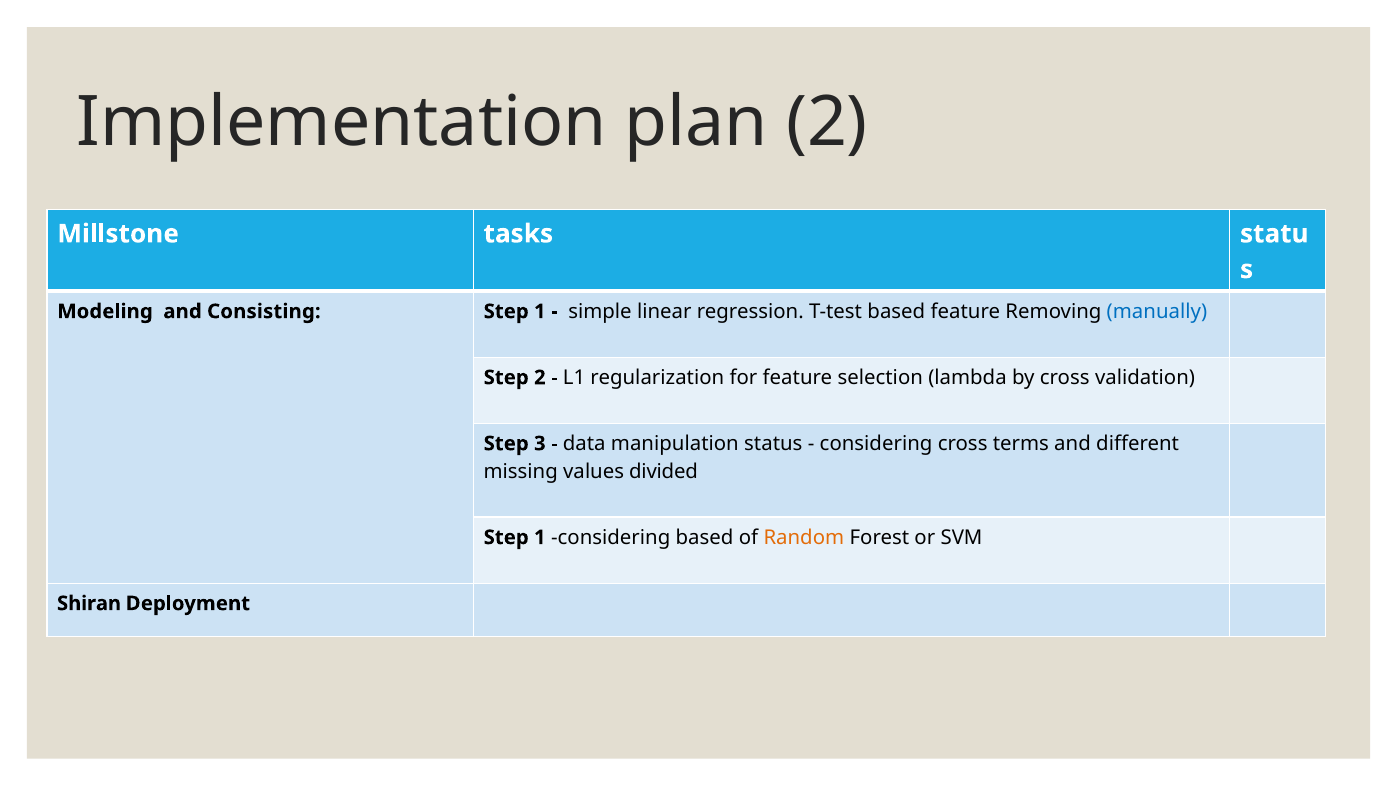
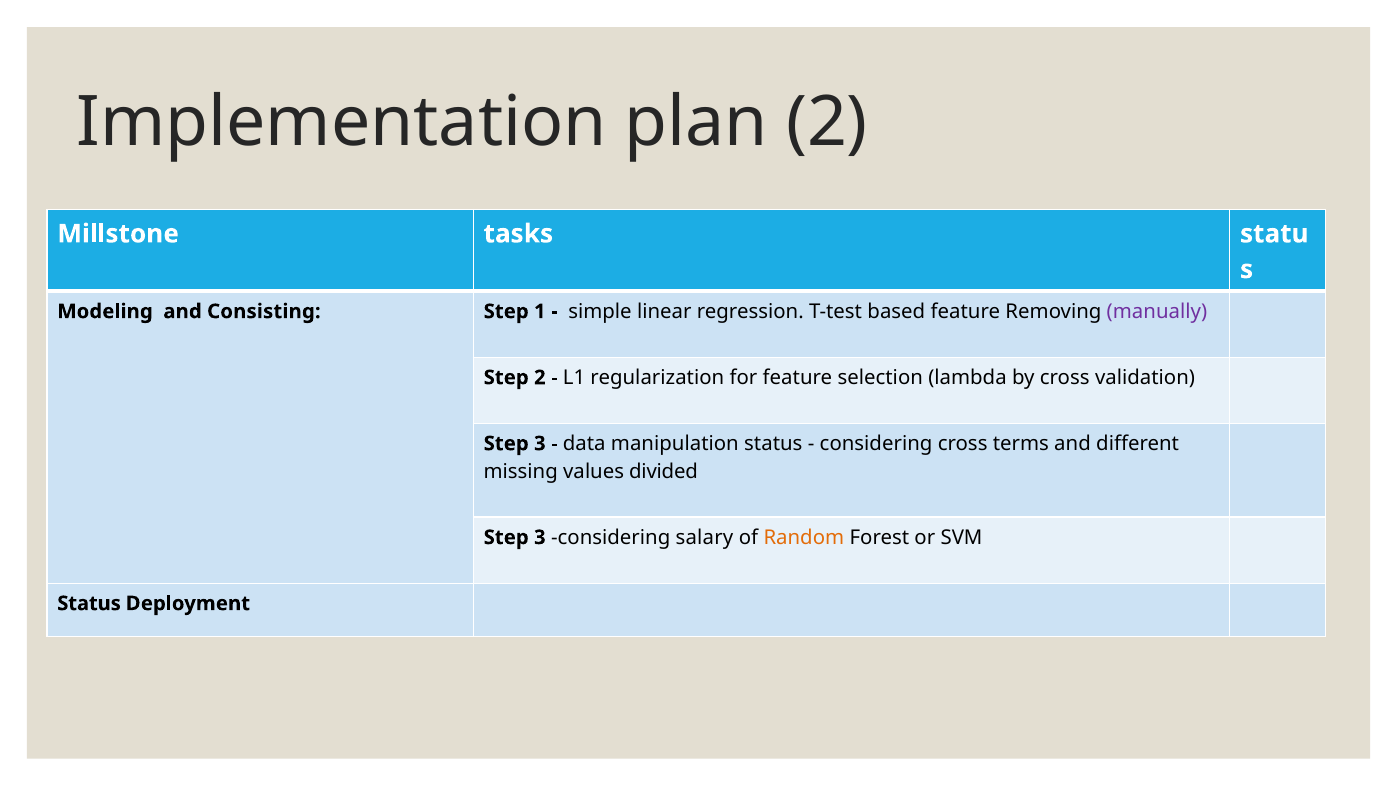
manually colour: blue -> purple (1157, 311)
1: 1 -> 3 (540, 537)
considering based: based -> salary (704, 537)
Shiran: Shiran -> Status (89, 603)
